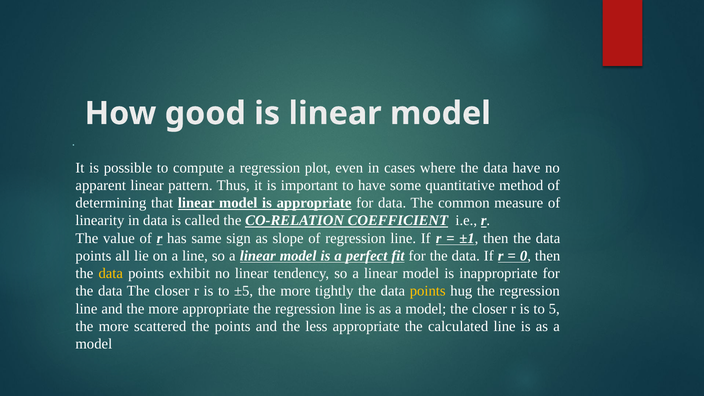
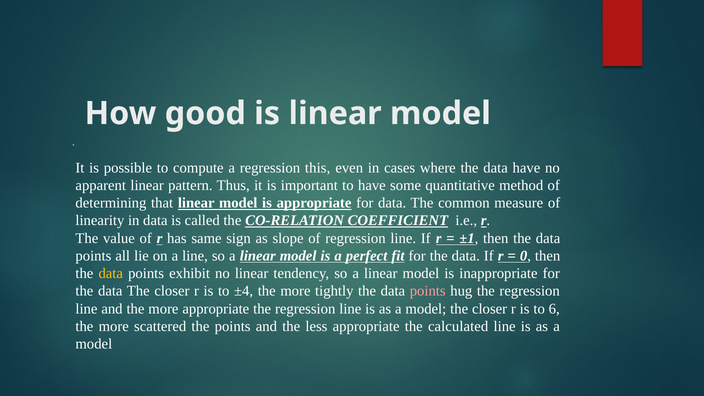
plot: plot -> this (318, 168)
±5: ±5 -> ±4 (244, 291)
points colour: yellow -> pink (428, 291)
5: 5 -> 6 (554, 309)
